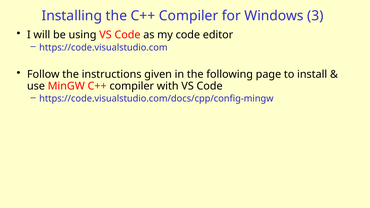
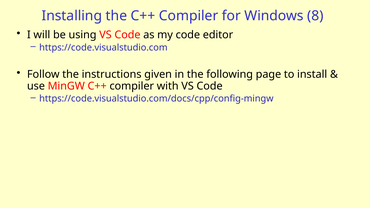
3: 3 -> 8 (315, 16)
